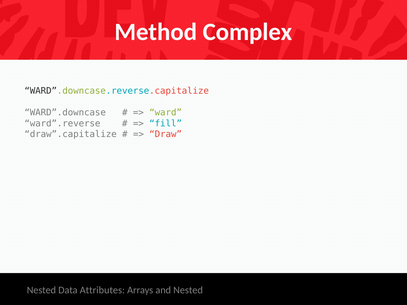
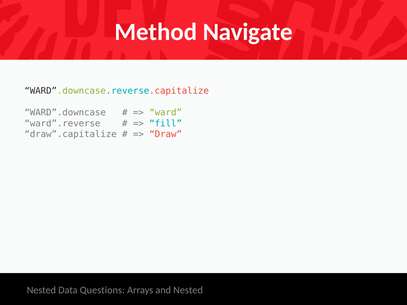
Complex: Complex -> Navigate (248, 32)
Attributes: Attributes -> Questions (102, 290)
